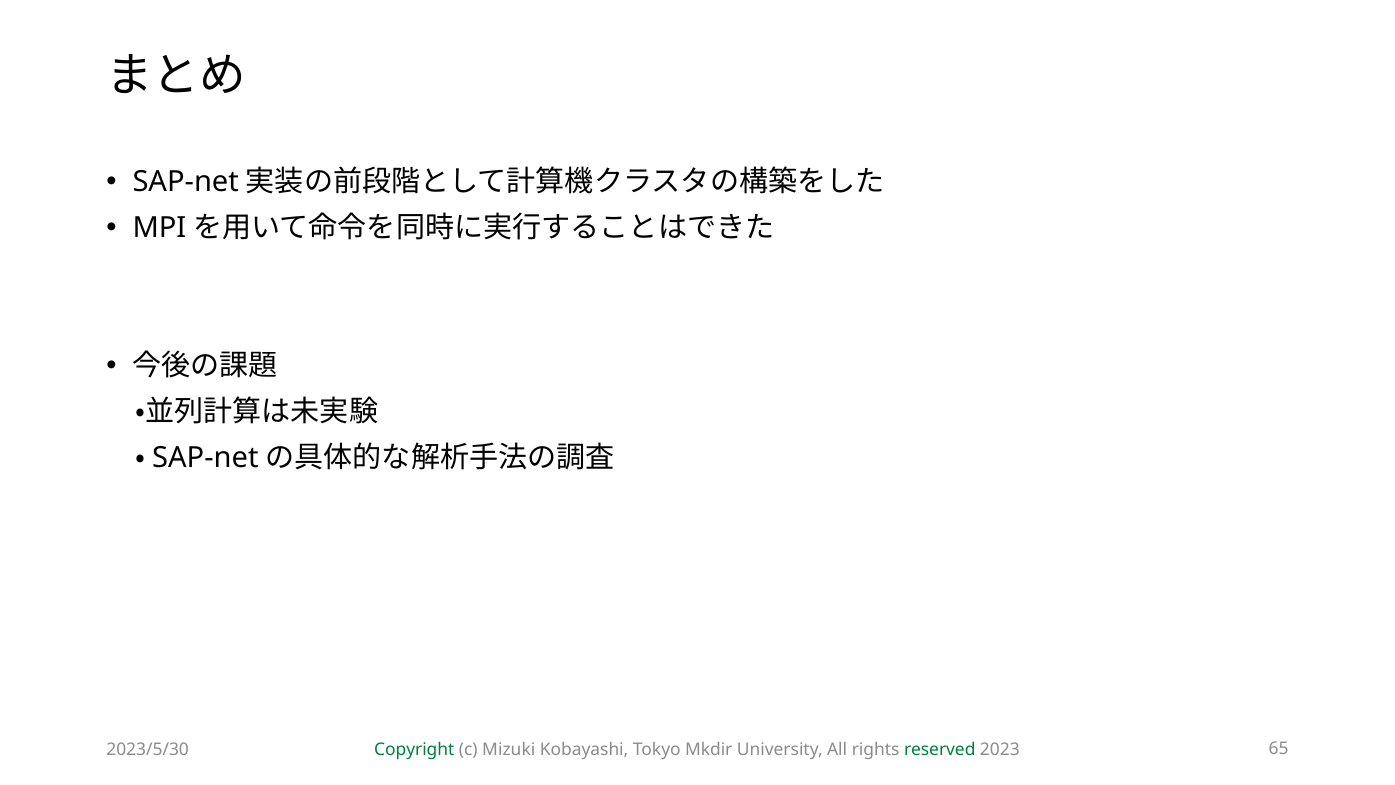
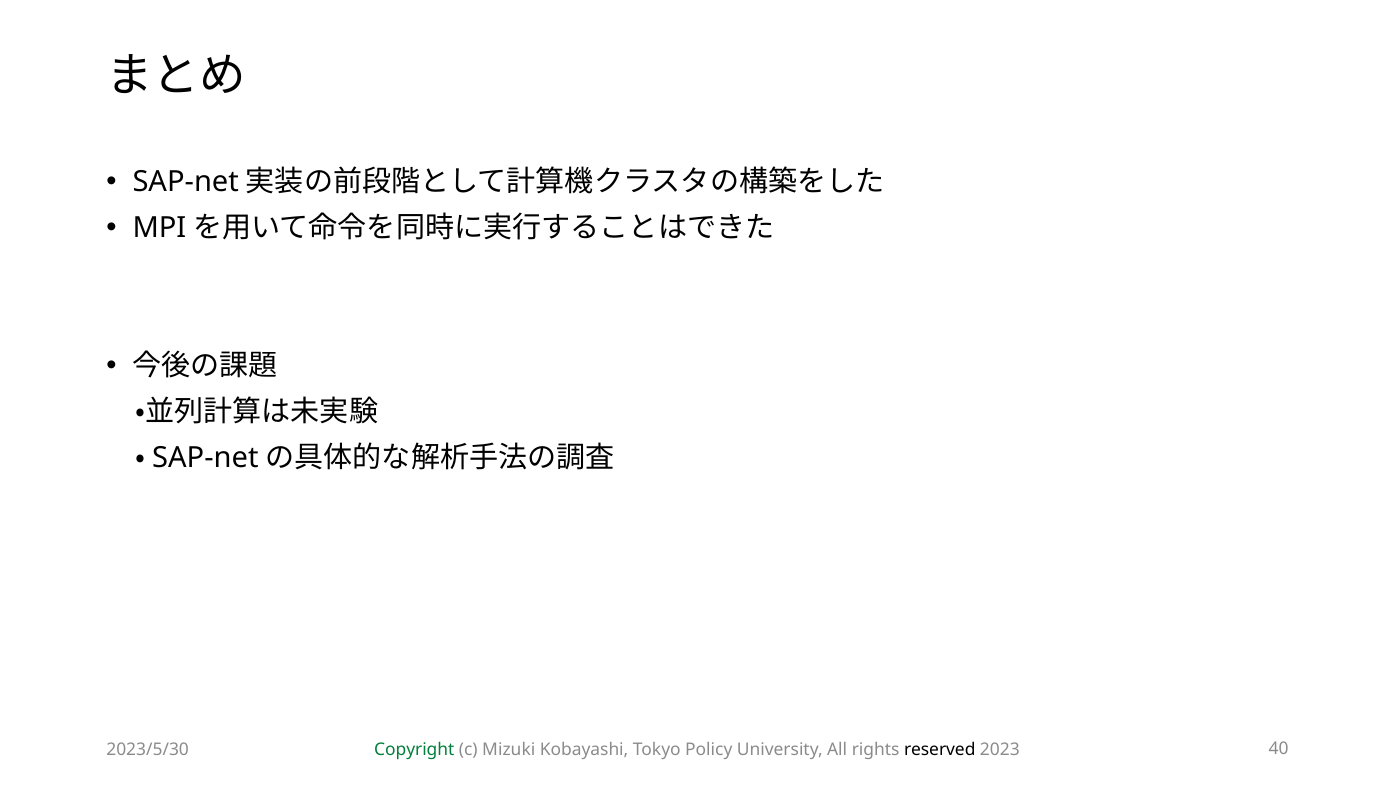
Mkdir: Mkdir -> Policy (709, 749)
reserved colour: green -> black (940, 749)
65: 65 -> 40 (1279, 748)
